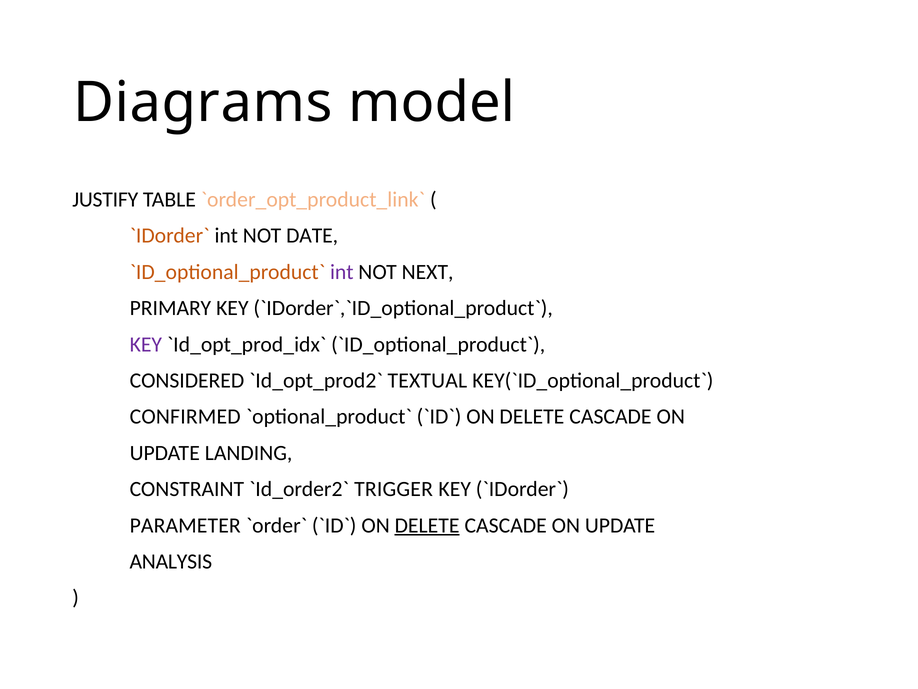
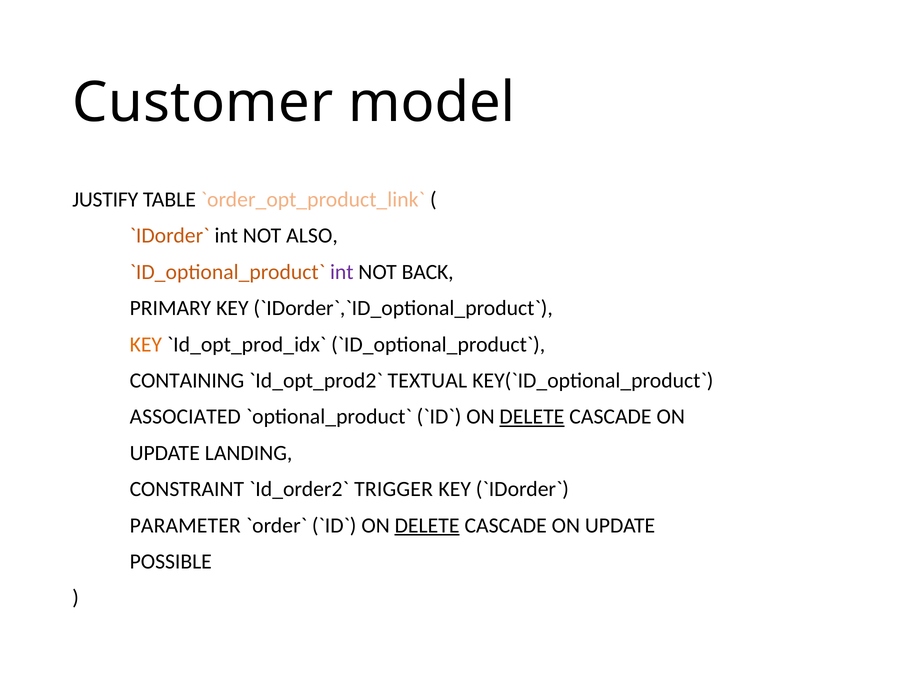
Diagrams: Diagrams -> Customer (203, 103)
DATE: DATE -> ALSO (312, 236)
NEXT: NEXT -> BACK (428, 272)
KEY colour: purple -> orange (146, 344)
CONSIDERED: CONSIDERED -> CONTAINING (187, 380)
CONFIRMED: CONFIRMED -> ASSOCIATED (185, 416)
DELETE underline: none -> present (532, 416)
ANALYSIS: ANALYSIS -> POSSIBLE (171, 561)
